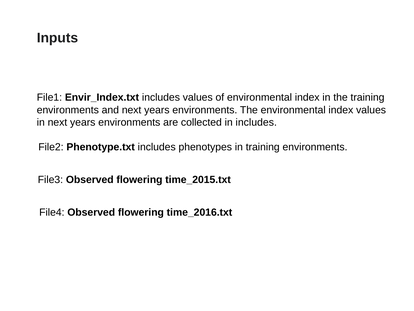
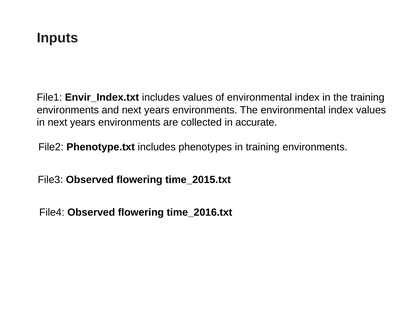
in includes: includes -> accurate (256, 122)
